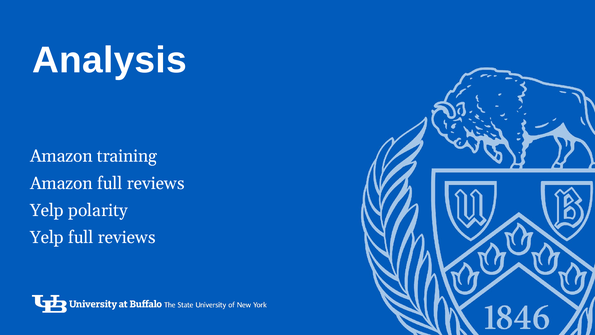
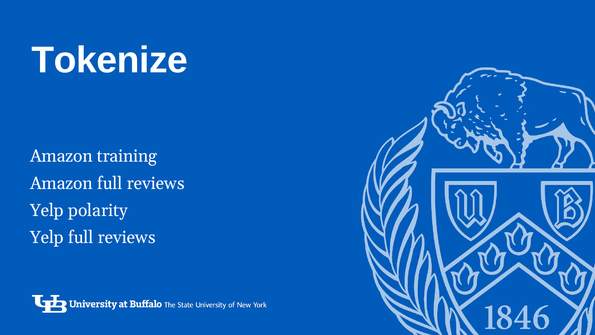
Analysis: Analysis -> Tokenize (110, 60)
